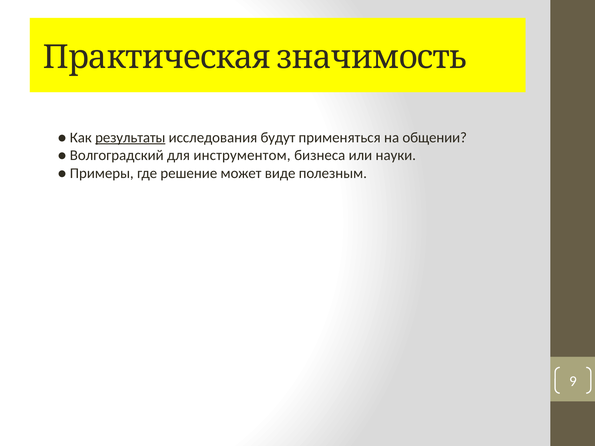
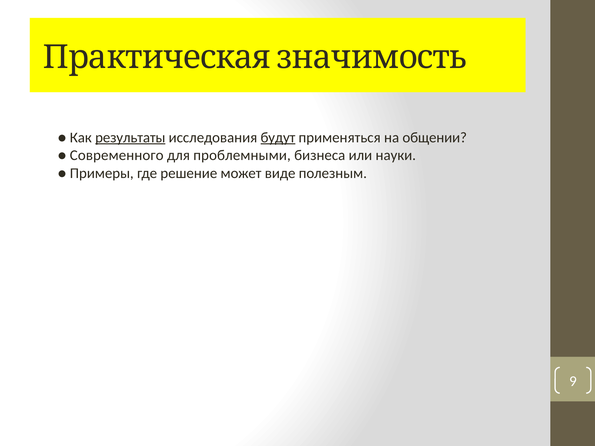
будут underline: none -> present (278, 138)
Волгоградский: Волгоградский -> Современного (117, 155)
инструментом: инструментом -> проблемными (242, 155)
